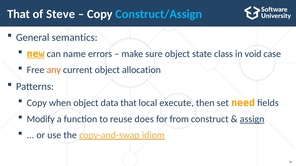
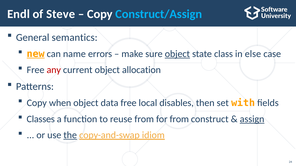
That: That -> Endl (19, 14)
object underline: none -> present (177, 54)
void: void -> else (253, 54)
any colour: orange -> red (54, 70)
data that: that -> free (129, 103)
execute: execute -> disables (177, 103)
need: need -> with (243, 103)
Modify: Modify -> Classes (41, 119)
reuse does: does -> from (144, 119)
the underline: none -> present (70, 136)
